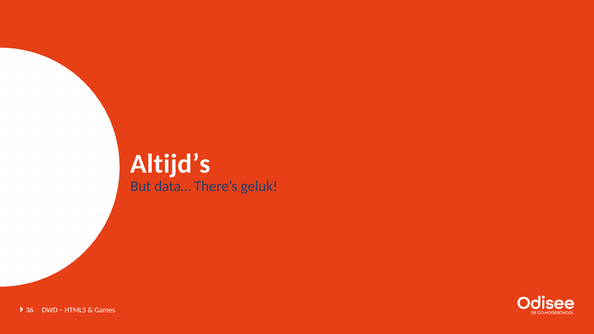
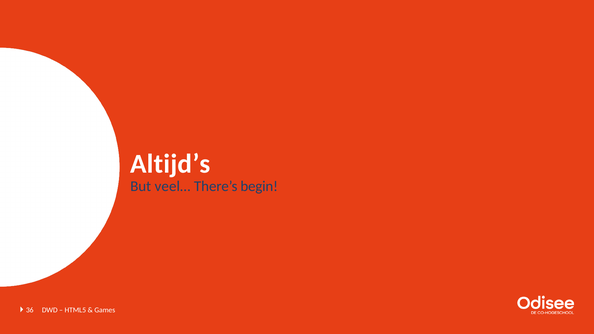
data…: data… -> veel… (172, 186)
geluk: geluk -> begin (259, 186)
